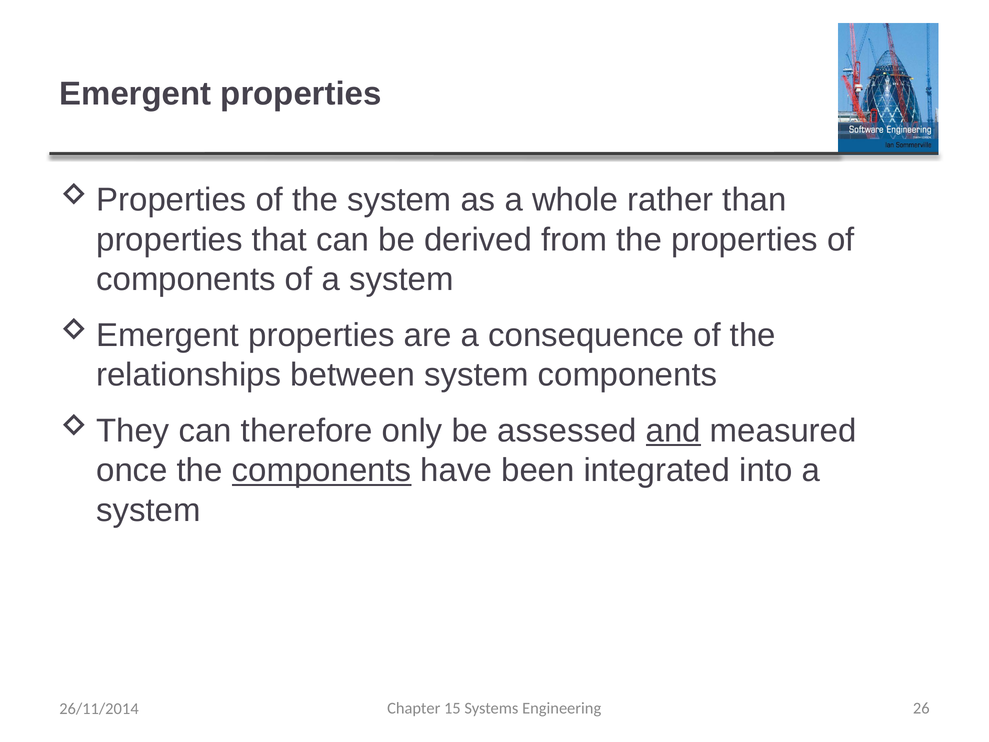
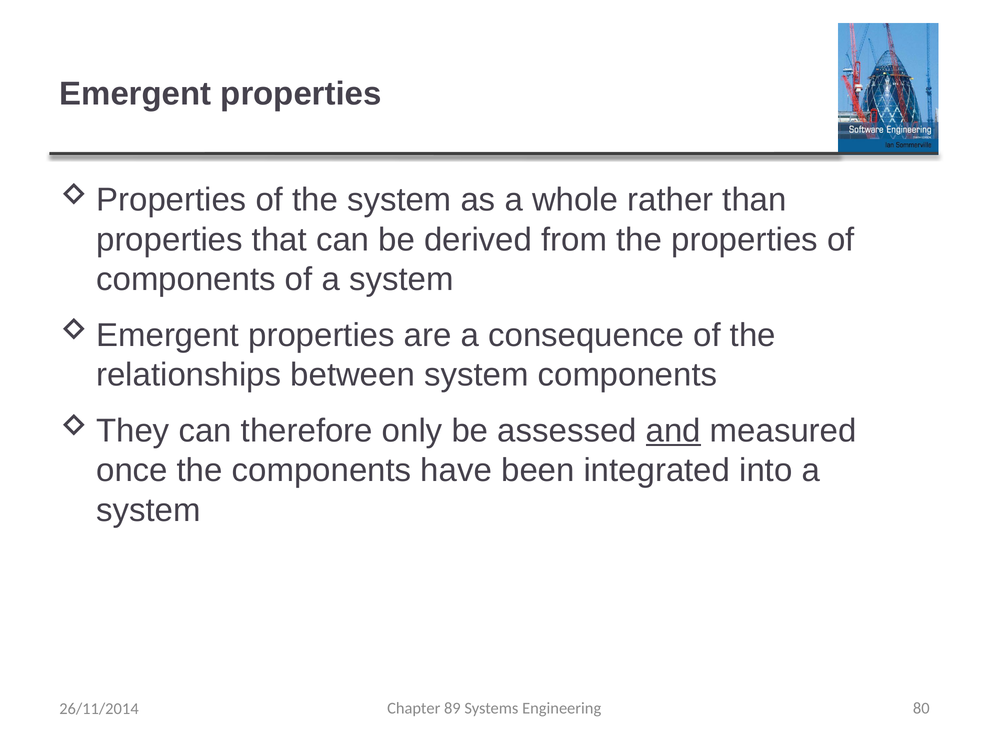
components underline: present -> none (322, 470)
15: 15 -> 89 (452, 708)
26: 26 -> 80 (921, 708)
